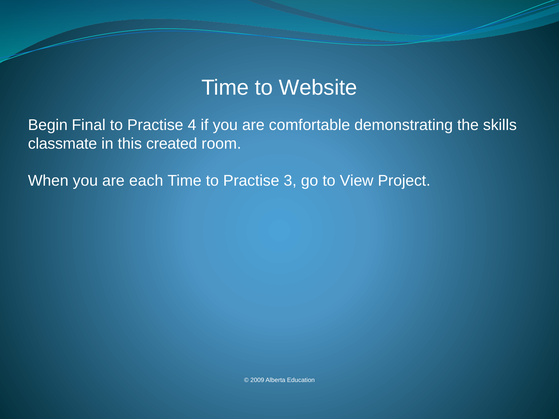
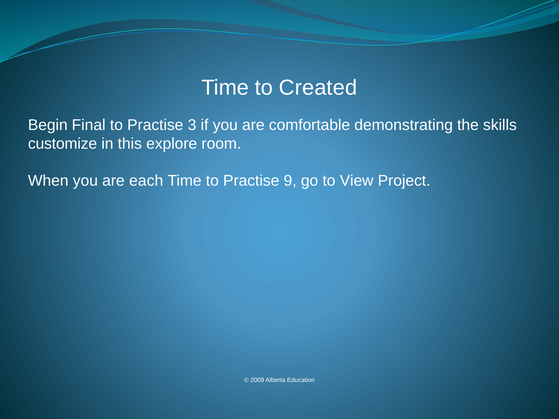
Website: Website -> Created (318, 88)
4: 4 -> 3 (192, 125)
classmate: classmate -> customize (62, 144)
created: created -> explore (172, 144)
3: 3 -> 9 (290, 181)
